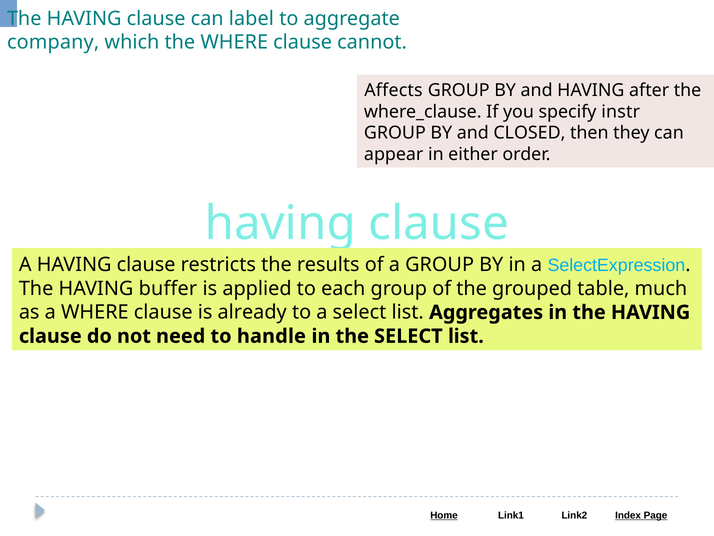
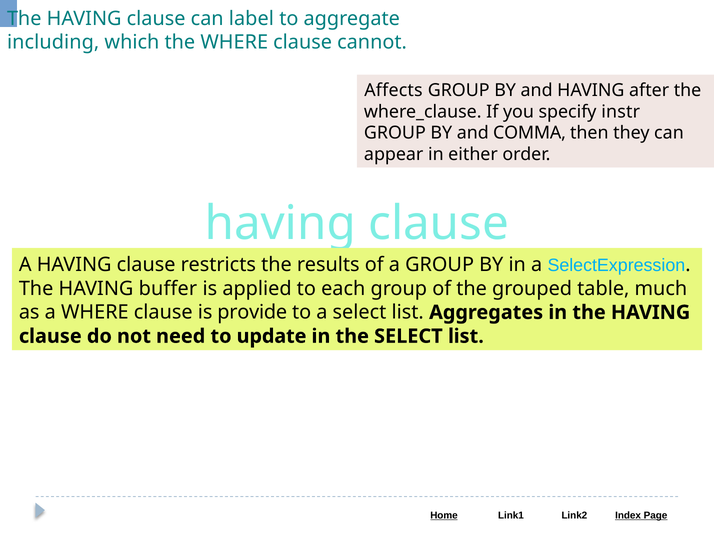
company: company -> including (53, 42)
CLOSED: CLOSED -> COMMA (530, 133)
already: already -> provide (252, 312)
handle: handle -> update (272, 336)
